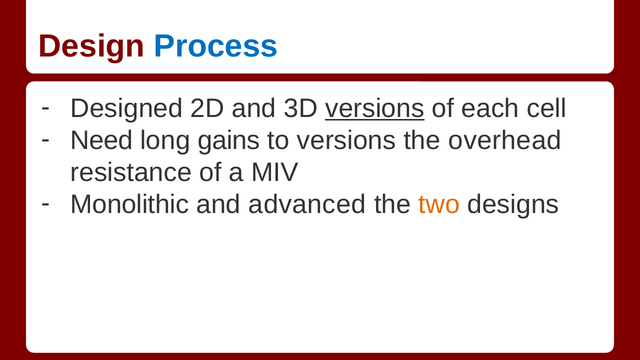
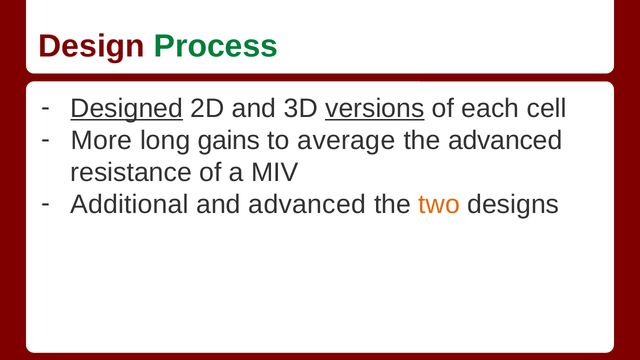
Process colour: blue -> green (216, 46)
Designed underline: none -> present (127, 108)
Need: Need -> More (101, 140)
to versions: versions -> average (346, 140)
the overhead: overhead -> advanced (505, 140)
Monolithic: Monolithic -> Additional (130, 204)
